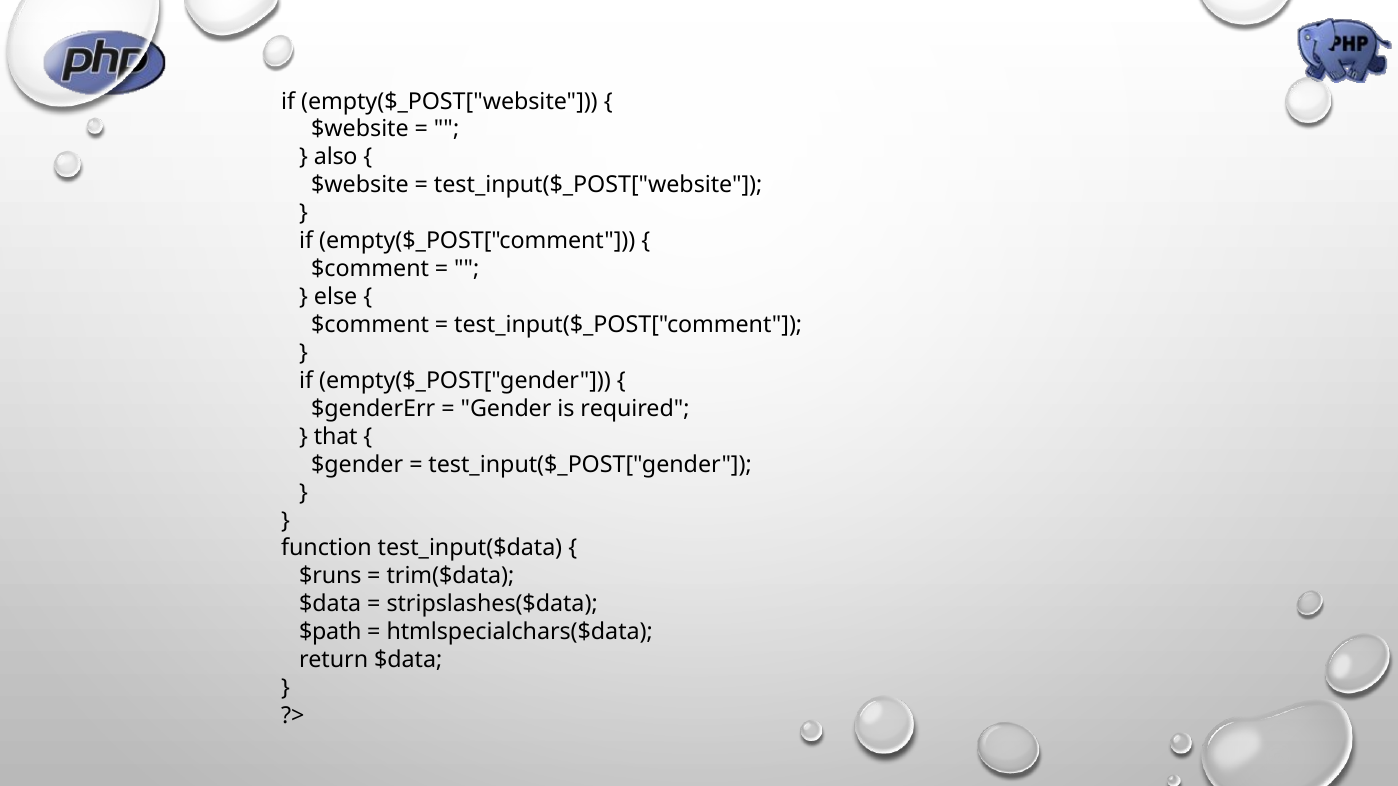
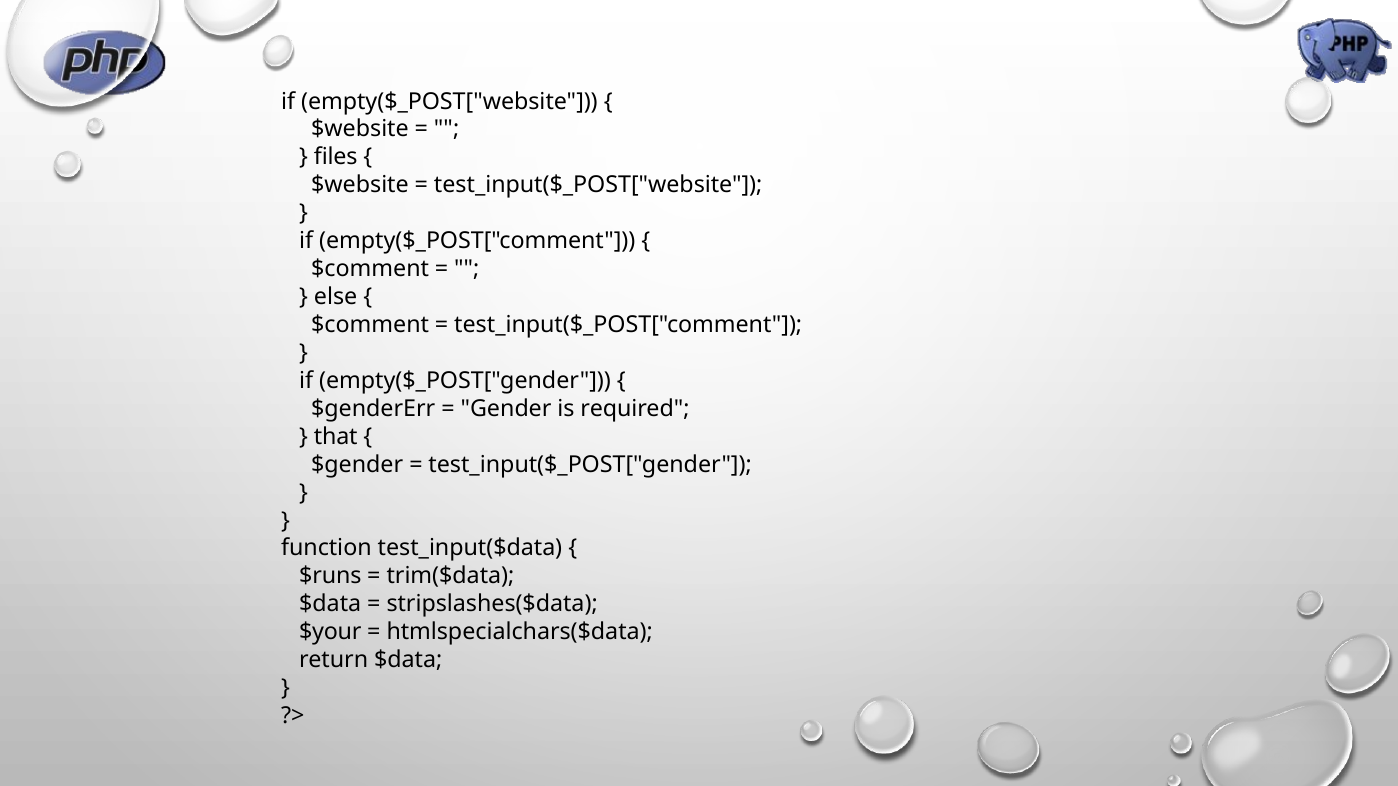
also: also -> files (336, 157)
$path: $path -> $your (330, 632)
